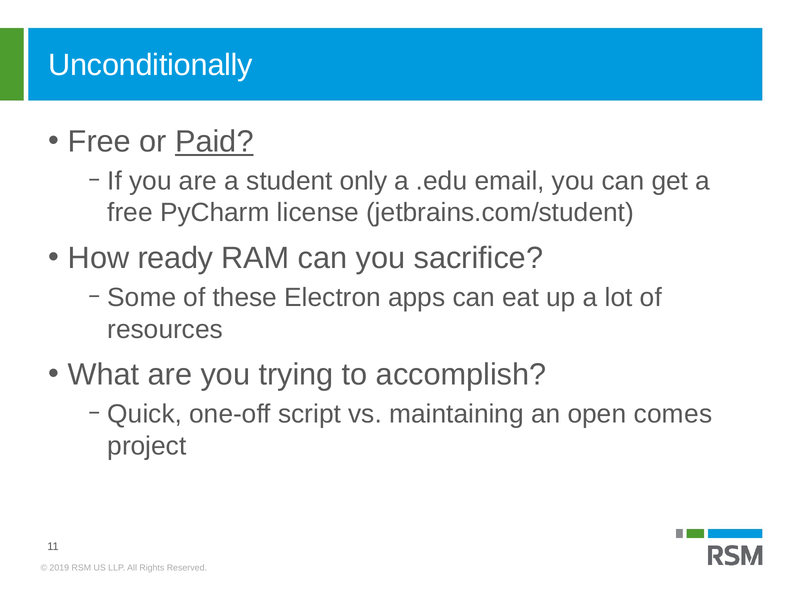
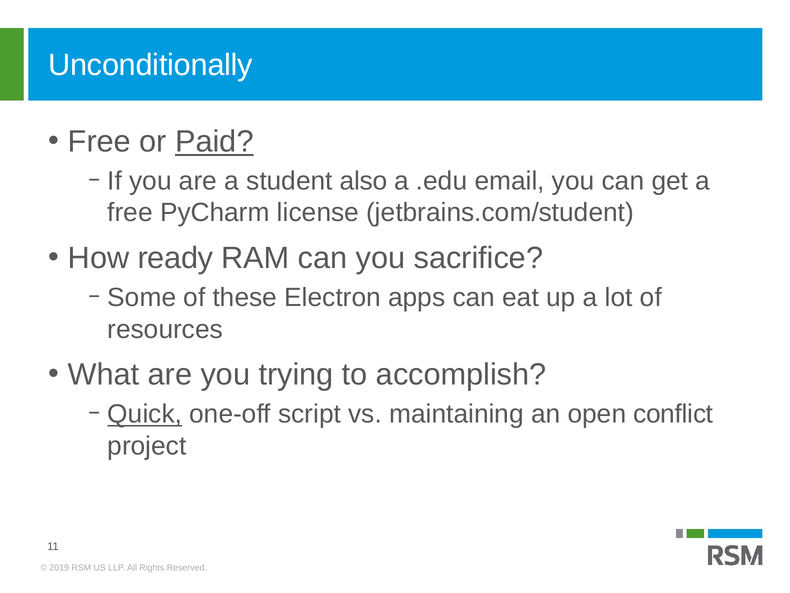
only: only -> also (363, 181)
Quick underline: none -> present (145, 414)
comes: comes -> conflict (673, 414)
